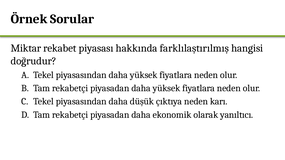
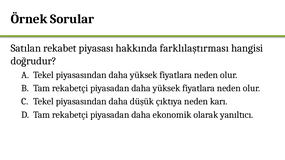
Miktar: Miktar -> Satılan (26, 48)
farklılaştırılmış: farklılaştırılmış -> farklılaştırması (194, 48)
